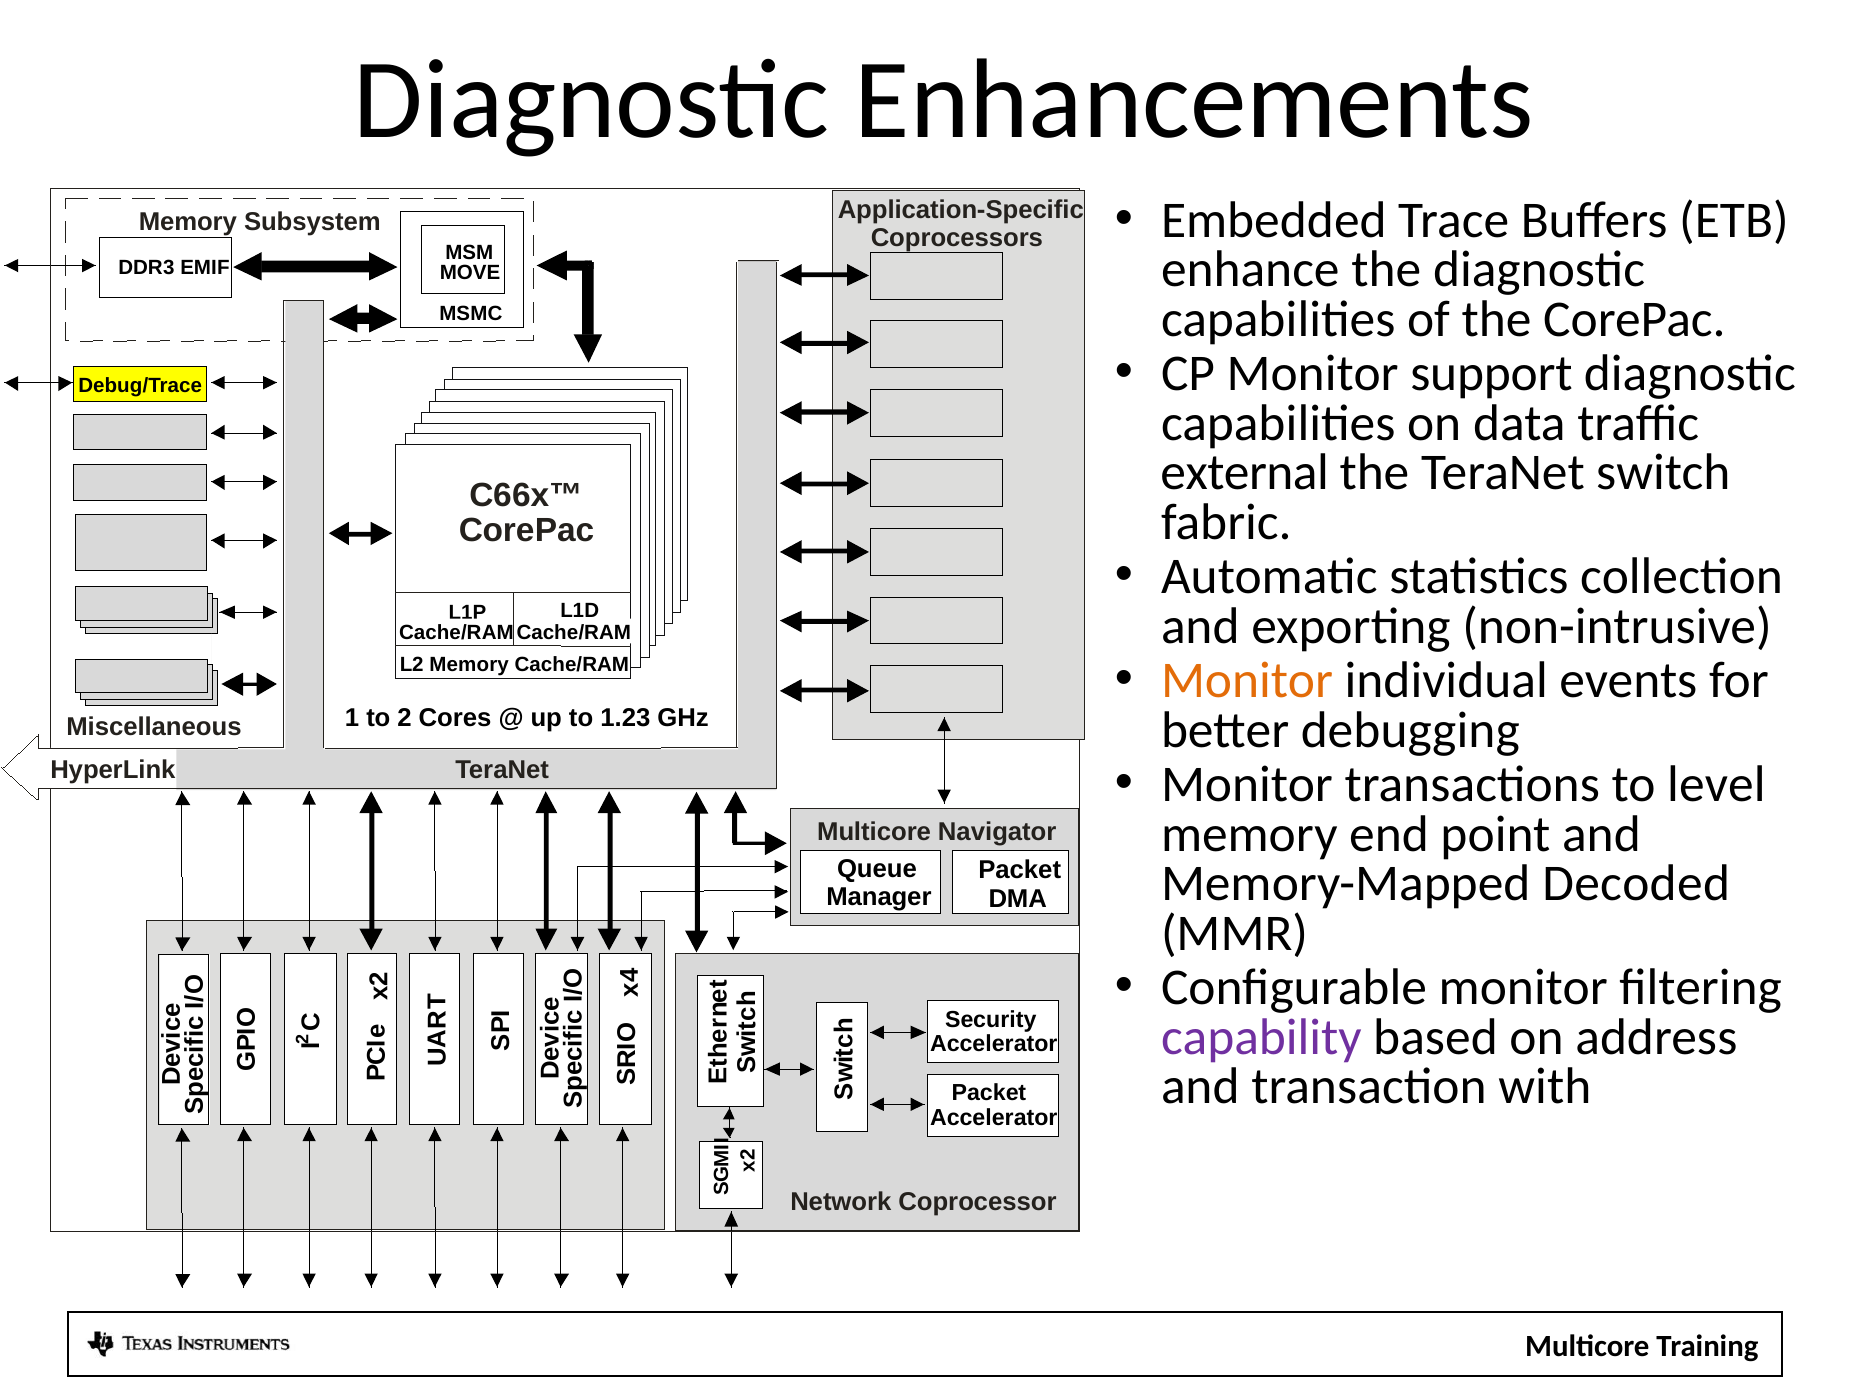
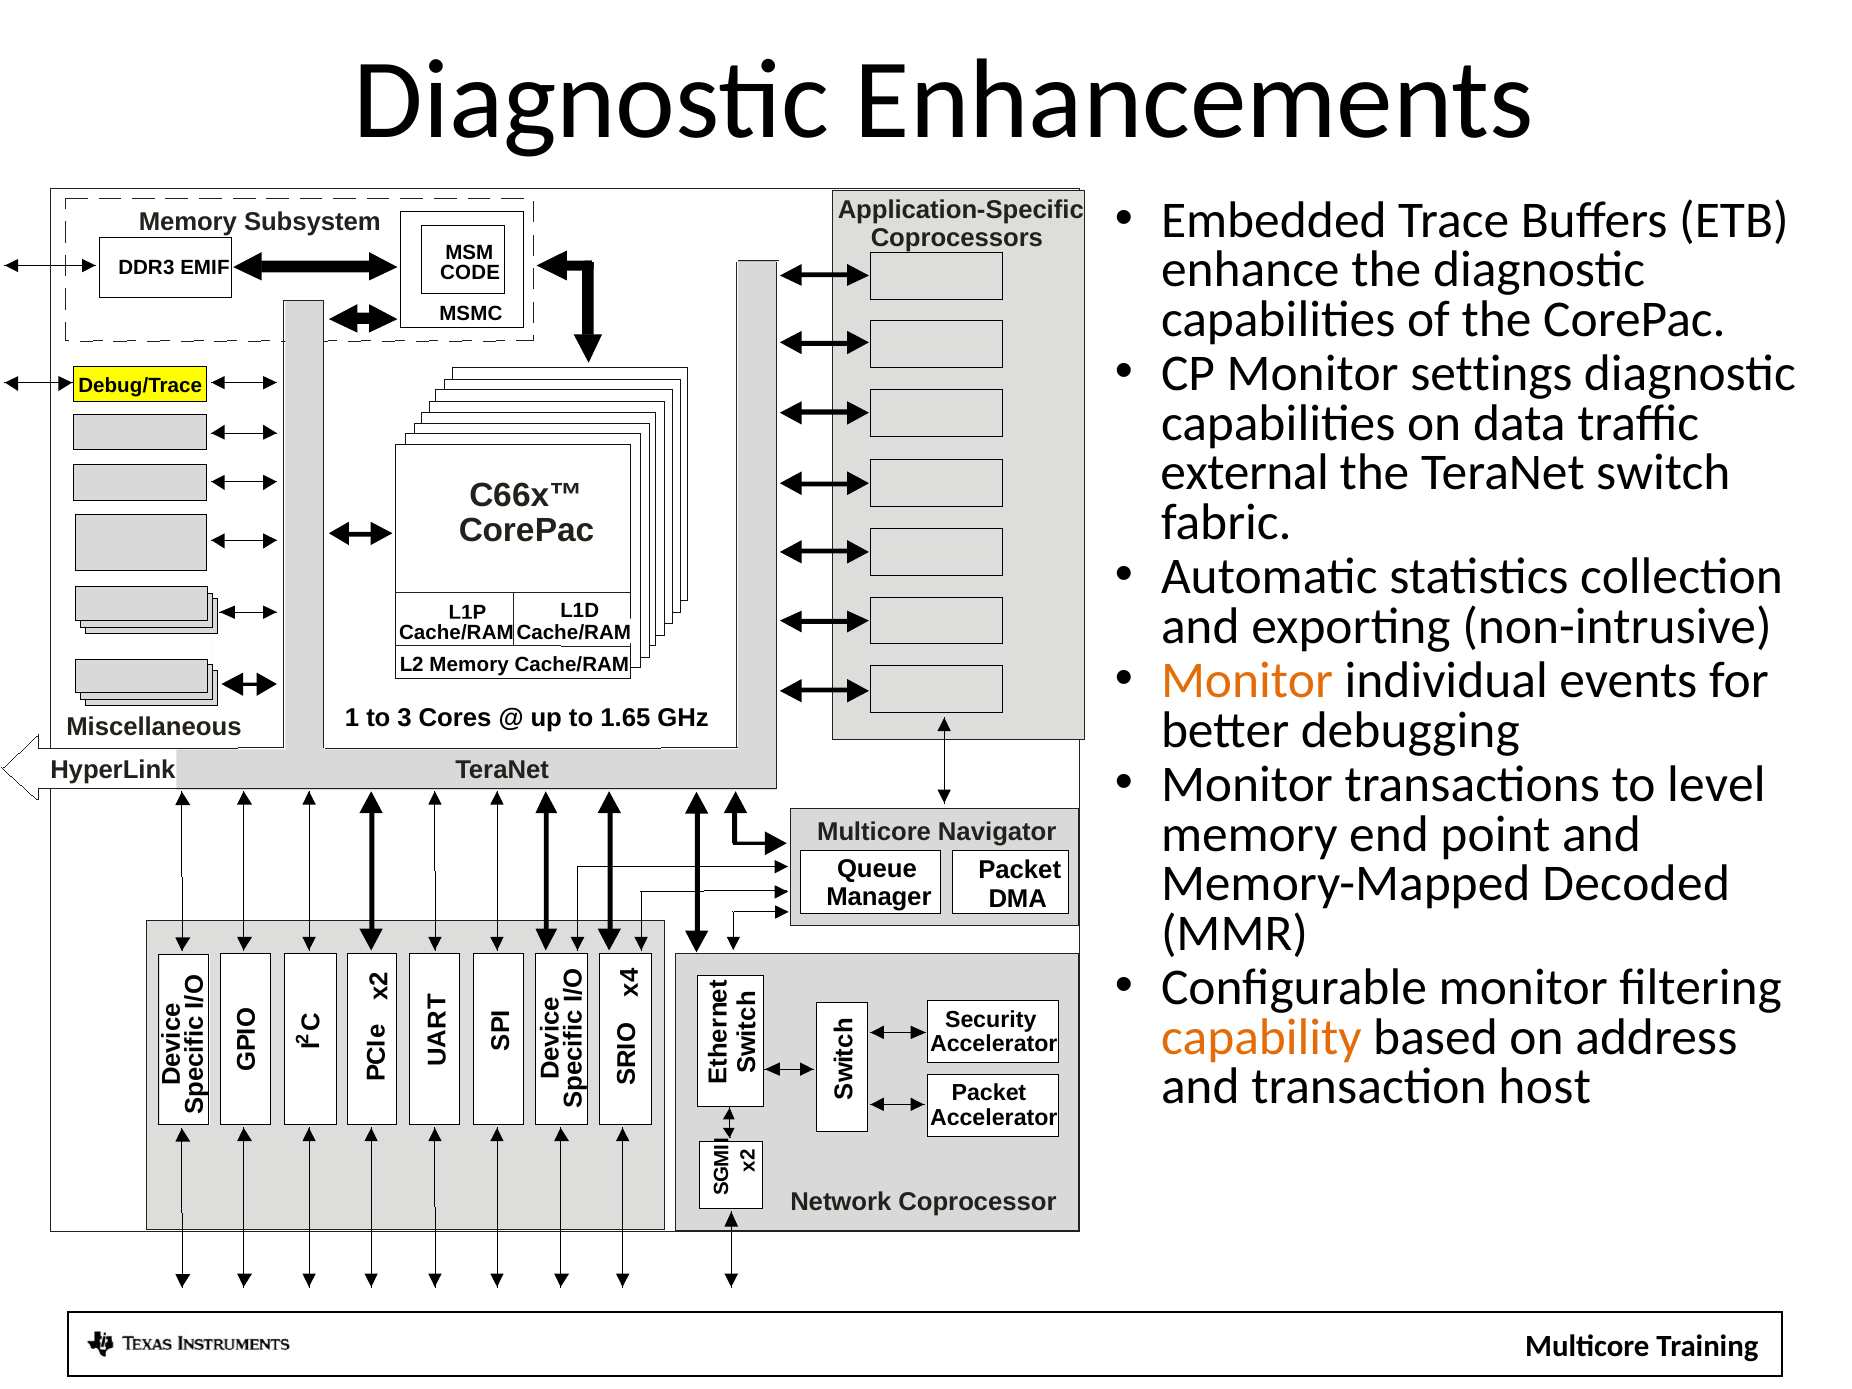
MOVE: MOVE -> CODE (470, 272)
support: support -> settings (1491, 374)
to 2: 2 -> 3 (405, 718)
1.23: 1.23 -> 1.65 (625, 718)
capability colour: purple -> orange (1261, 1037)
with: with -> host (1545, 1087)
